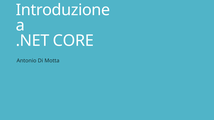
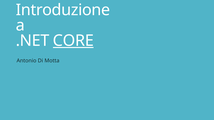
CORE underline: none -> present (73, 41)
